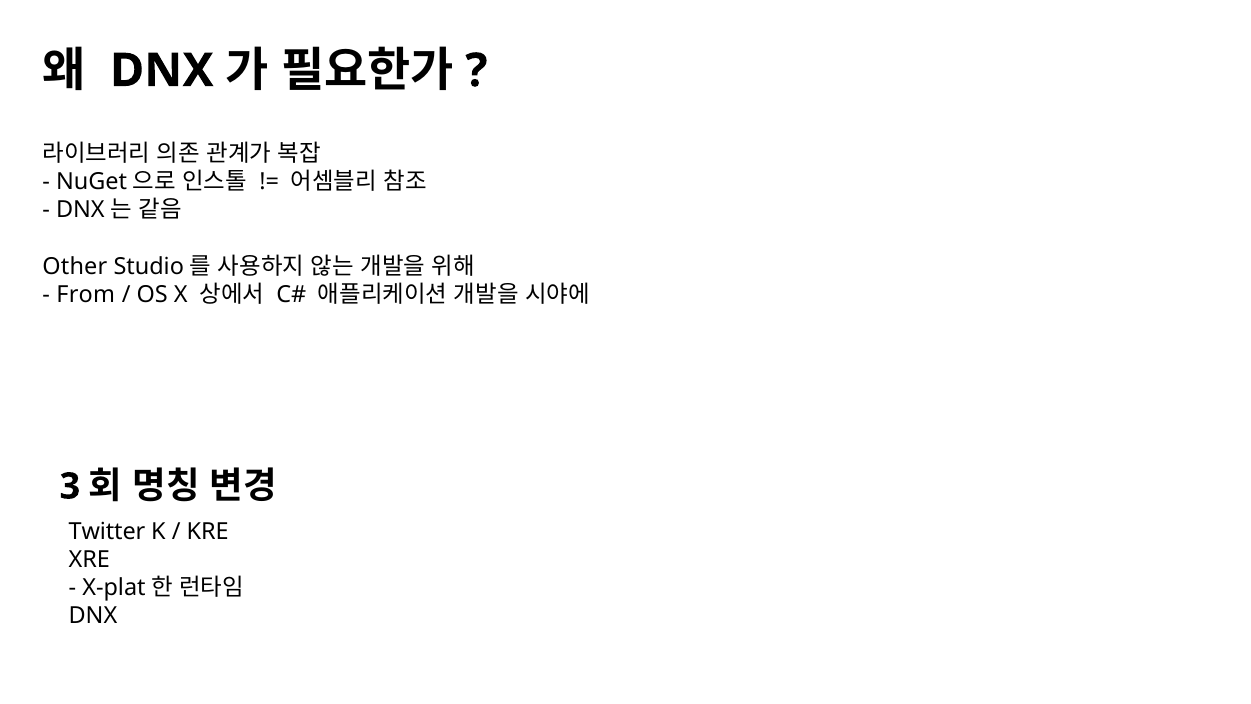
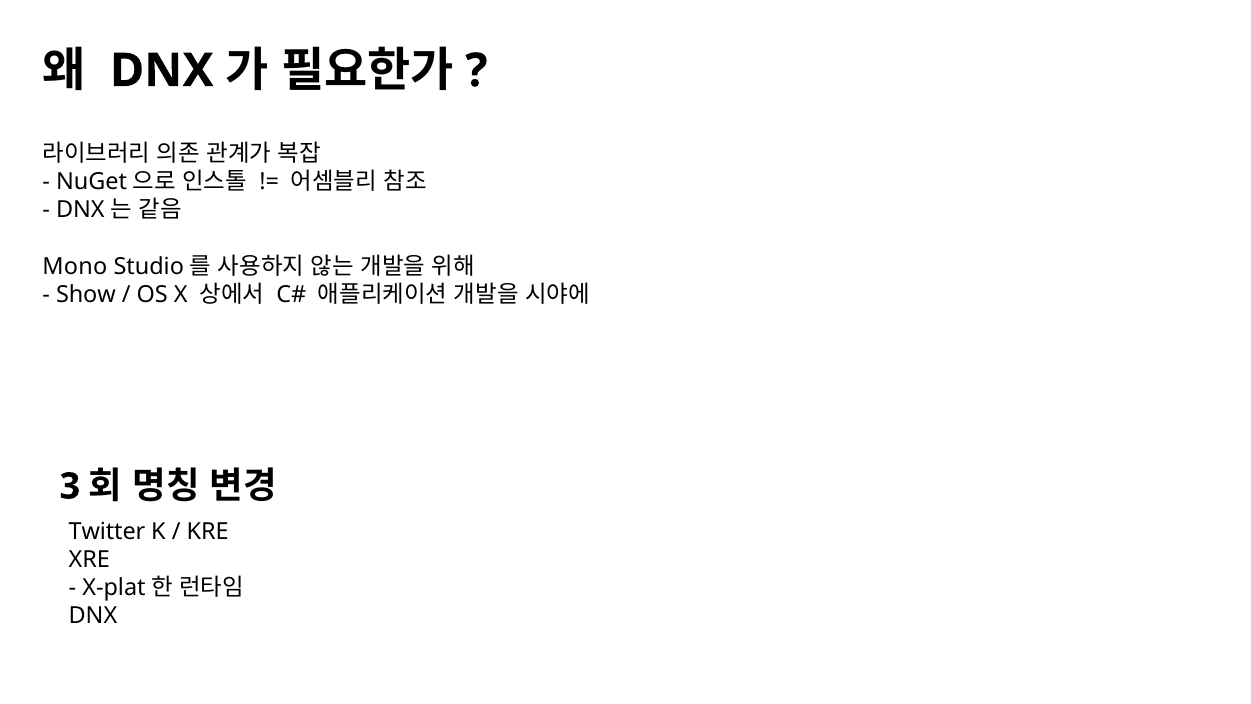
Other: Other -> Mono (75, 266)
From: From -> Show (86, 294)
